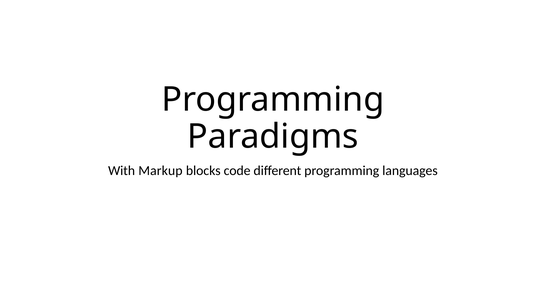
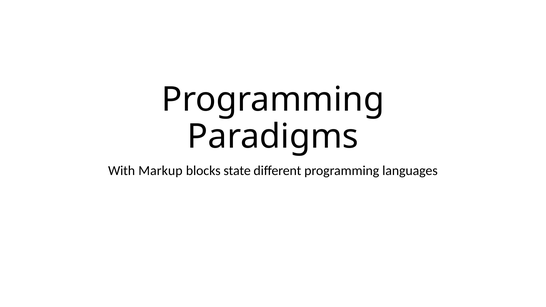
code: code -> state (237, 171)
